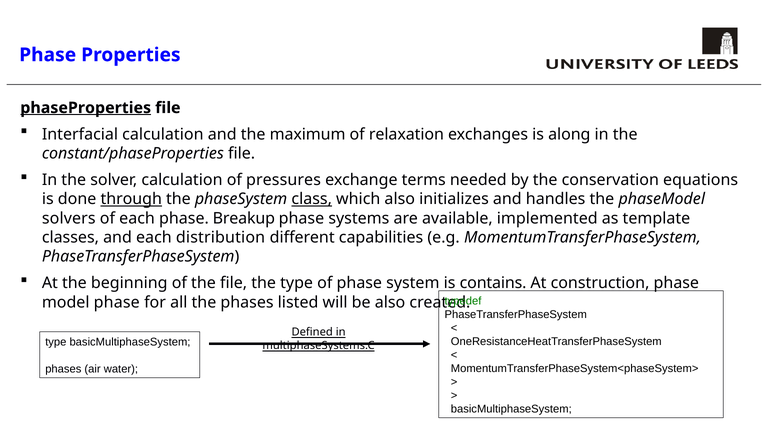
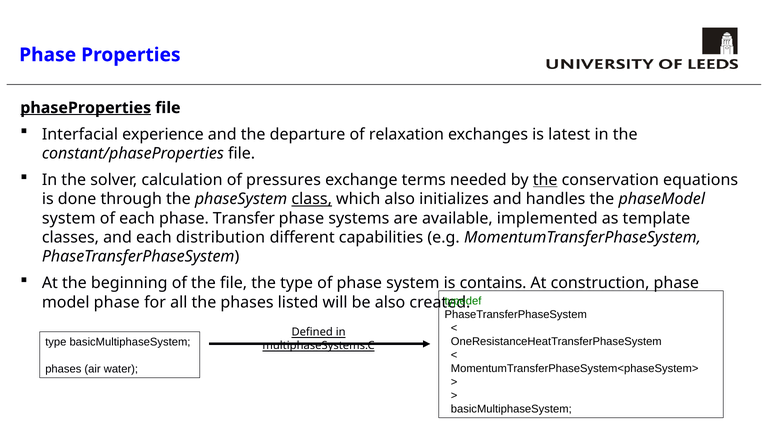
Interfacial calculation: calculation -> experience (163, 134)
maximum: maximum -> departure (308, 134)
along: along -> latest (569, 134)
the underline: none -> present (545, 180)
through underline: present -> none (131, 199)
solvers: solvers -> system (69, 218)
Breakup: Breakup -> Transfer (244, 218)
